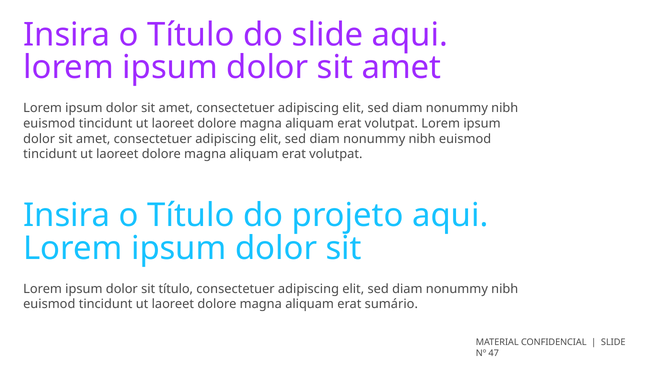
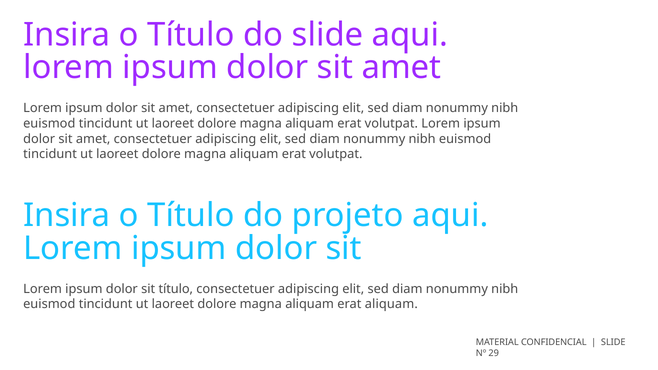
erat sumário: sumário -> aliquam (391, 304)
47: 47 -> 29 (494, 353)
